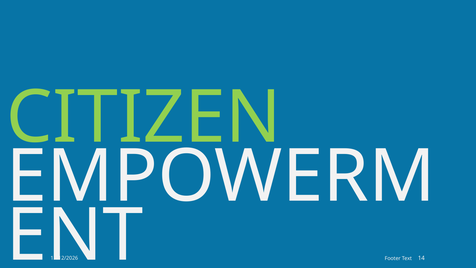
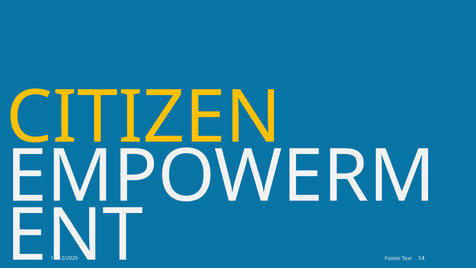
CITIZEN colour: light green -> yellow (144, 117)
